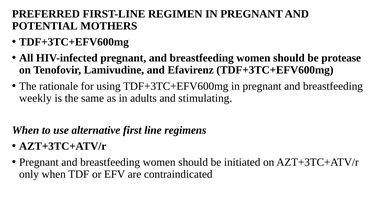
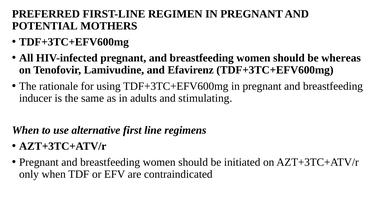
protease: protease -> whereas (341, 58)
weekly: weekly -> inducer (36, 98)
